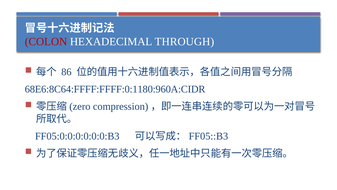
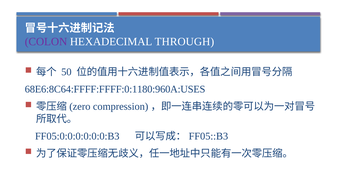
COLON colour: red -> purple (46, 42)
86: 86 -> 50 (66, 72)
68E6:8C64:FFFF:FFFF:0:1180:960A:CIDR: 68E6:8C64:FFFF:FFFF:0:1180:960A:CIDR -> 68E6:8C64:FFFF:FFFF:0:1180:960A:USES (115, 89)
